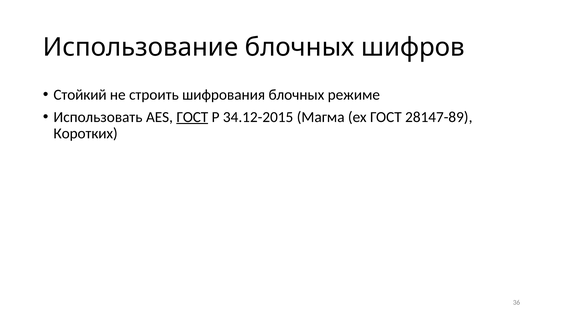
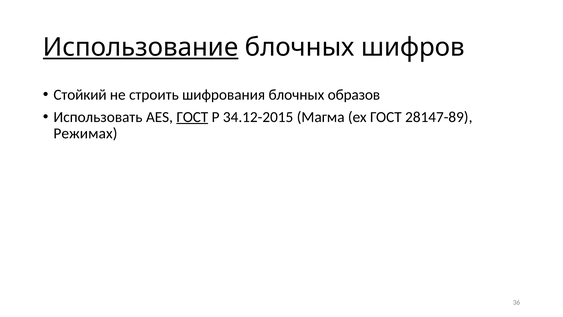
Использование underline: none -> present (141, 47)
режиме: режиме -> образов (354, 95)
Коротких: Коротких -> Режимах (85, 133)
